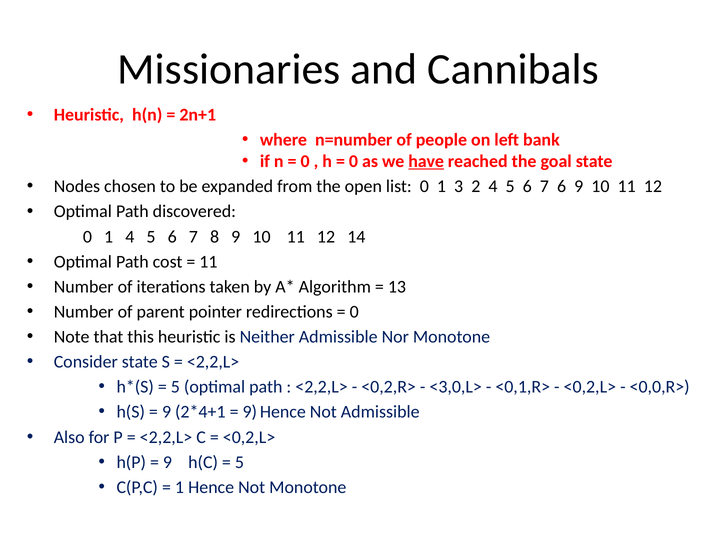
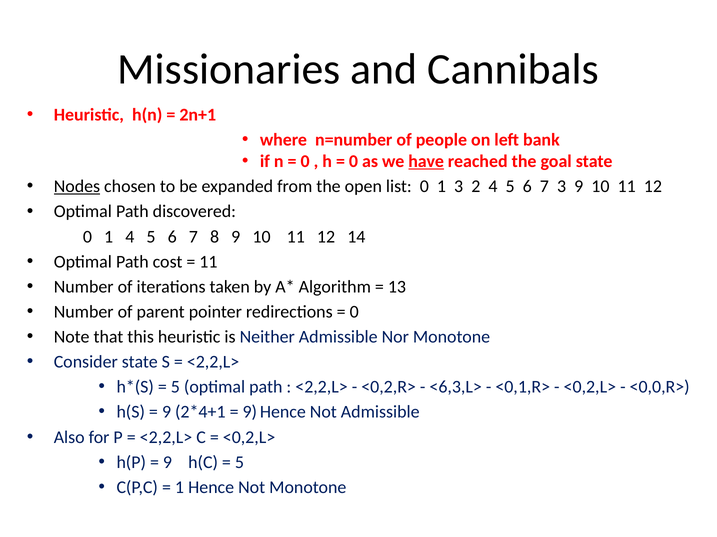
Nodes underline: none -> present (77, 187)
7 6: 6 -> 3 (562, 187)
<3,0,L>: <3,0,L> -> <6,3,L> (456, 388)
